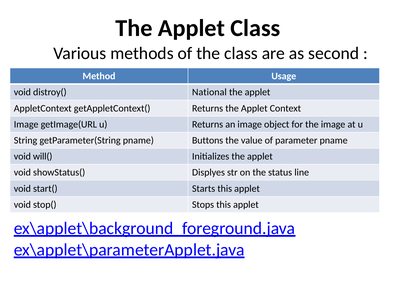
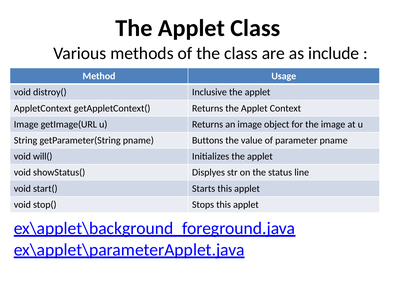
second: second -> include (334, 53)
National: National -> Inclusive (209, 92)
